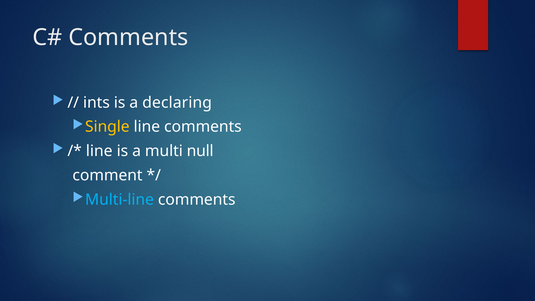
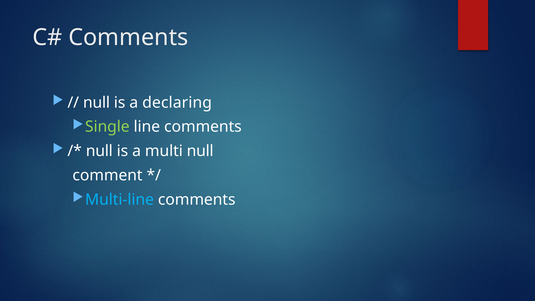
ints: ints -> null (97, 103)
Single colour: yellow -> light green (107, 127)
line: line -> null (99, 151)
